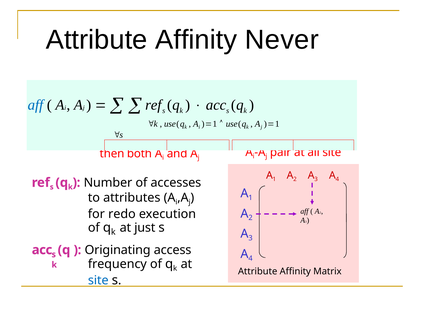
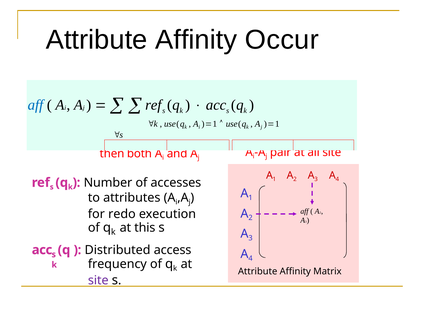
Never: Never -> Occur (282, 40)
just: just -> this (145, 228)
Originating: Originating -> Distributed (118, 250)
site colour: blue -> purple (98, 280)
